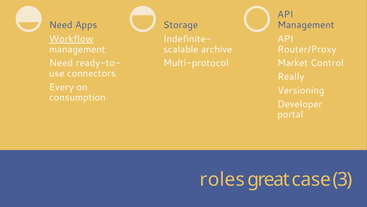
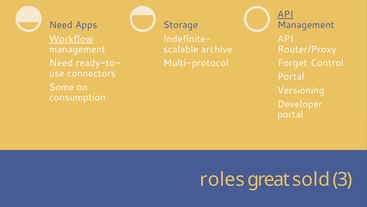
API underline: none -> present (285, 14)
Market: Market -> Forget (292, 63)
Really: Really -> Portal (291, 77)
Every: Every -> Some (62, 87)
case: case -> sold (311, 179)
